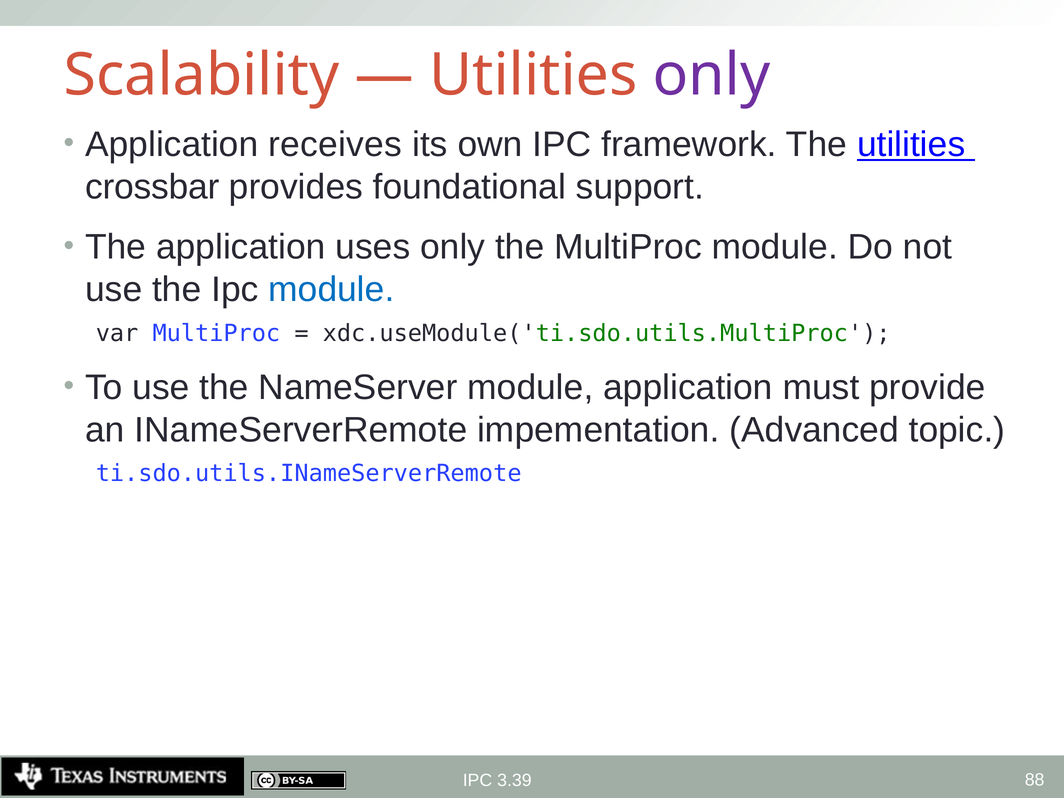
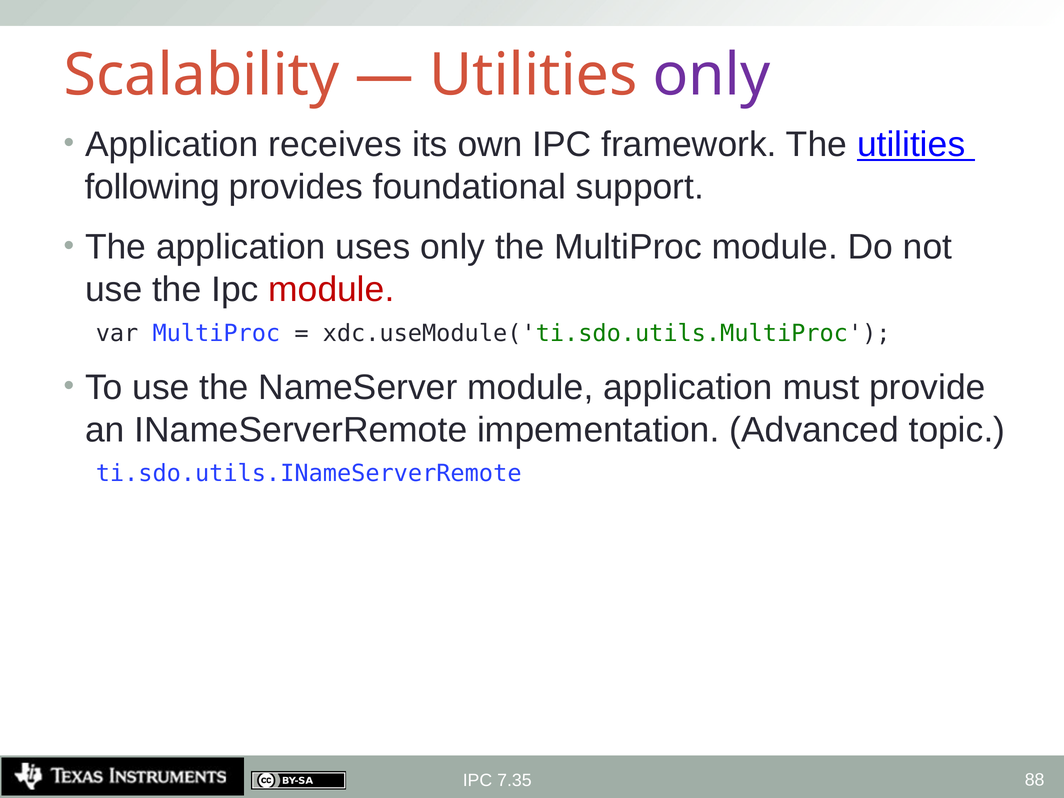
crossbar: crossbar -> following (152, 187)
module colour: blue -> red (331, 290)
3.39: 3.39 -> 7.35 (514, 780)
